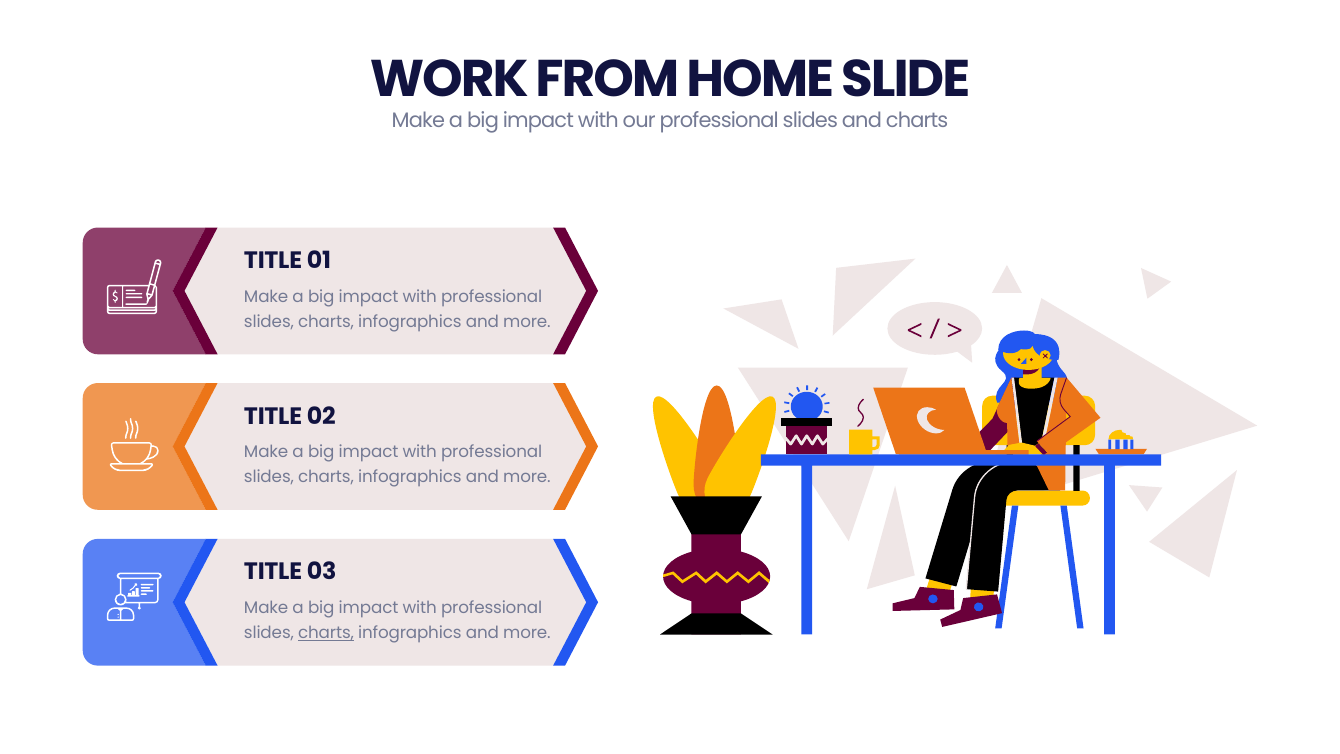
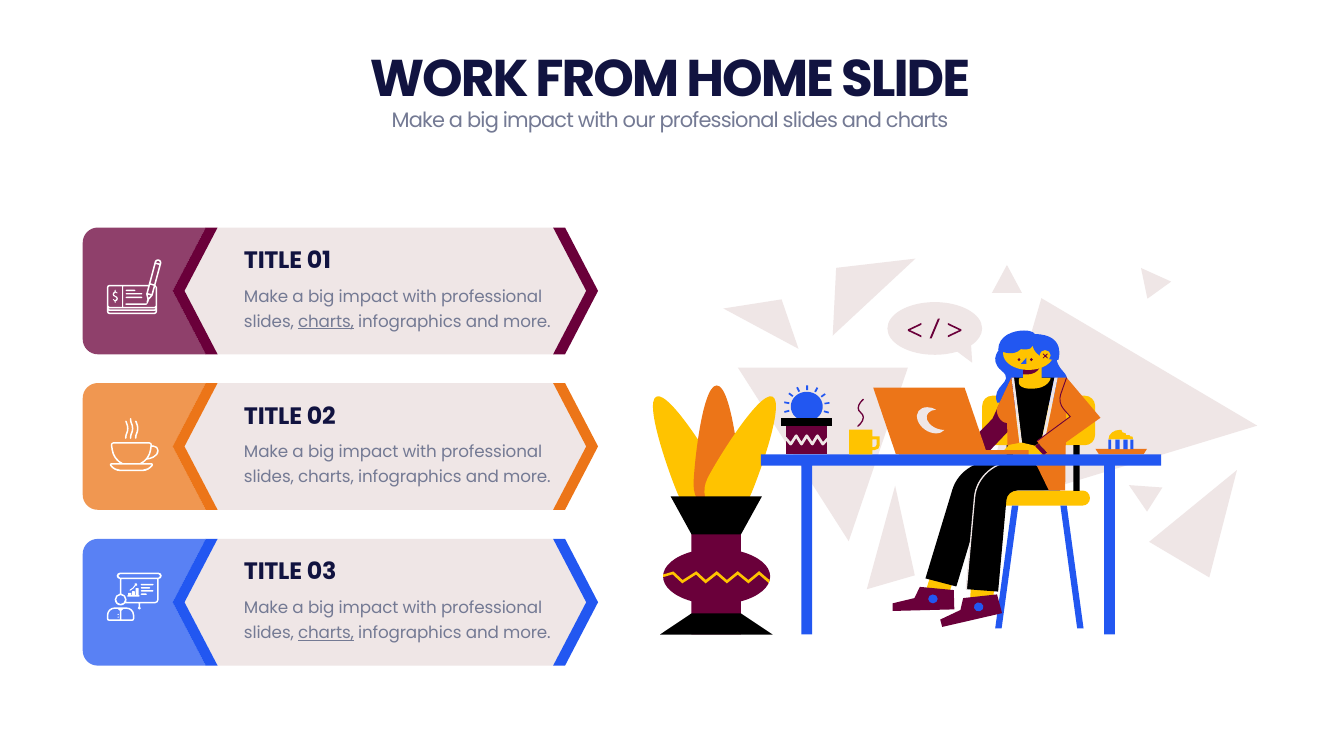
charts underline: none -> present (326, 322)
